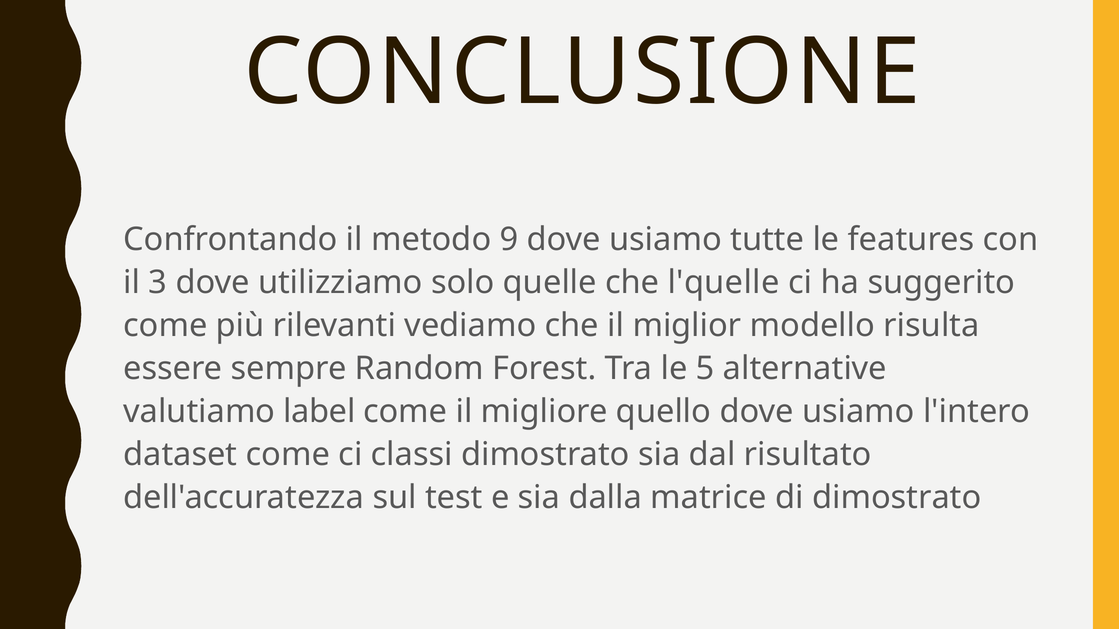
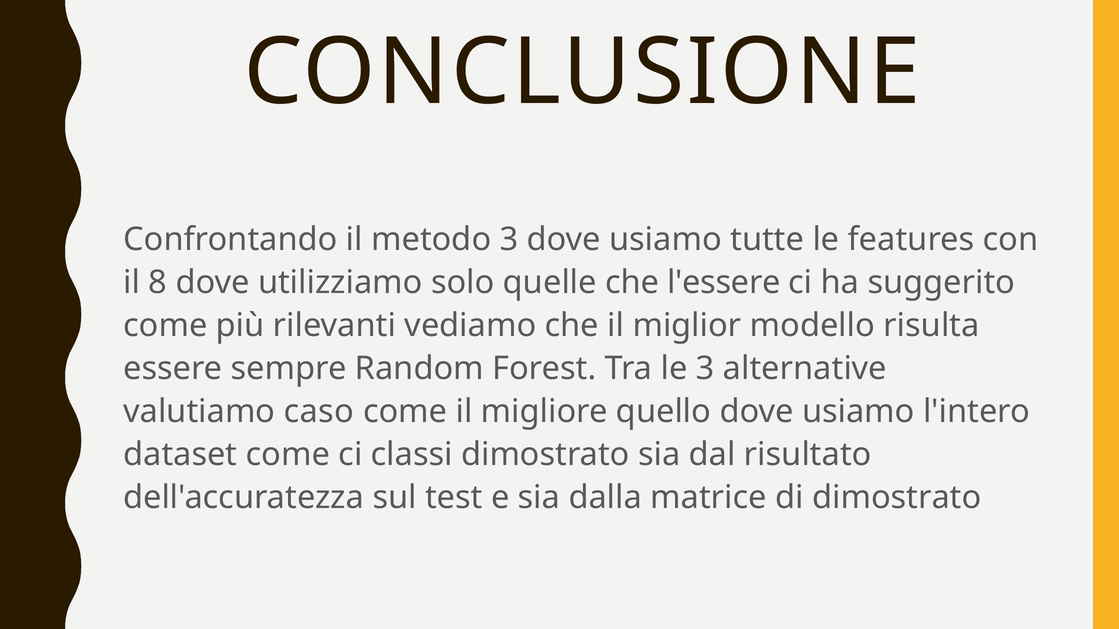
metodo 9: 9 -> 3 (509, 240)
3: 3 -> 8 (158, 283)
l'quelle: l'quelle -> l'essere (724, 283)
le 5: 5 -> 3 (705, 369)
label: label -> caso (319, 412)
